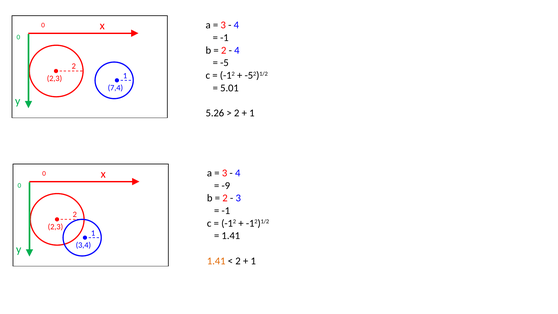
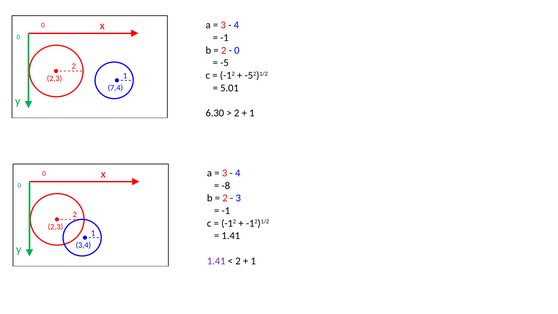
4: 4 -> 0 (237, 50)
5.26: 5.26 -> 6.30 (215, 113)
-9: -9 -> -8 (226, 186)
1.41 colour: orange -> purple (216, 261)
